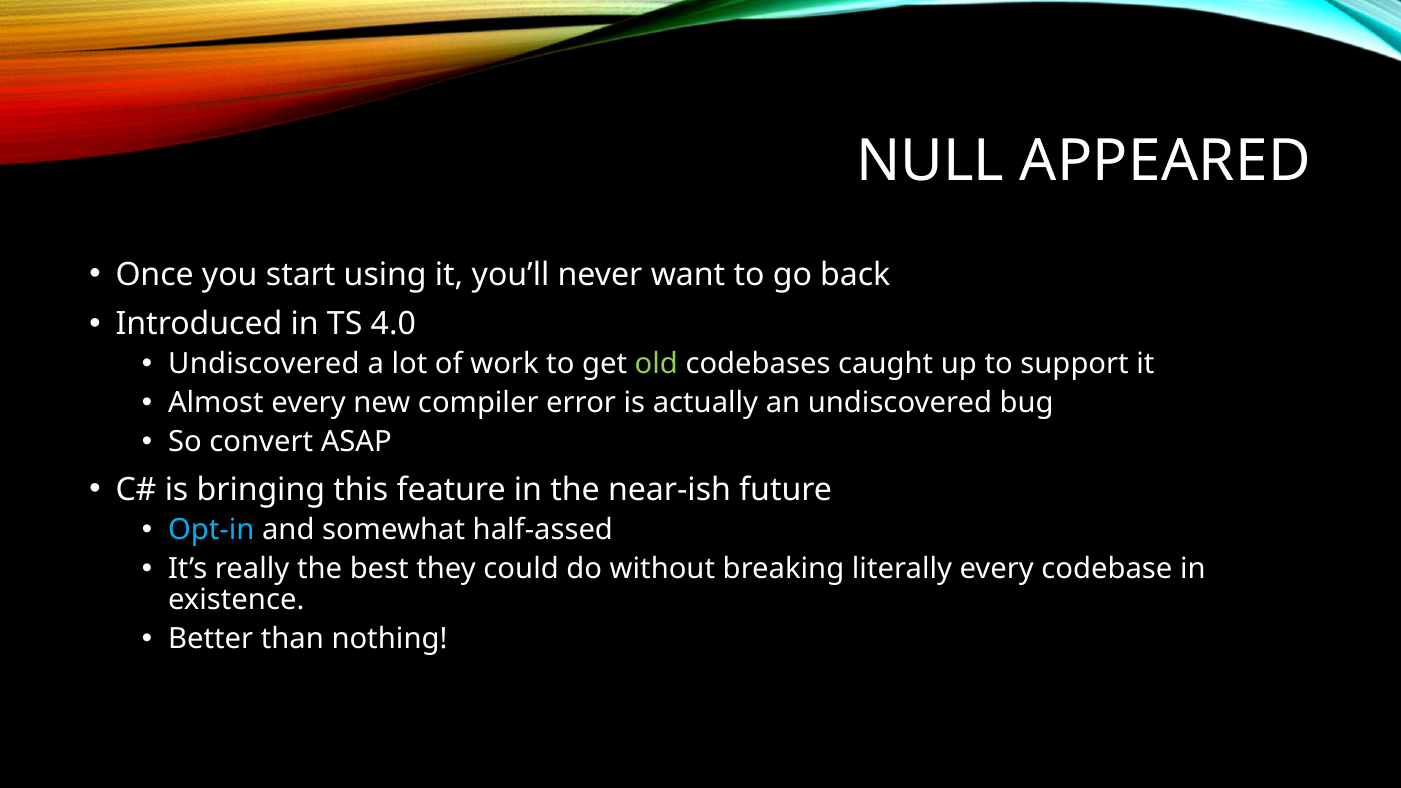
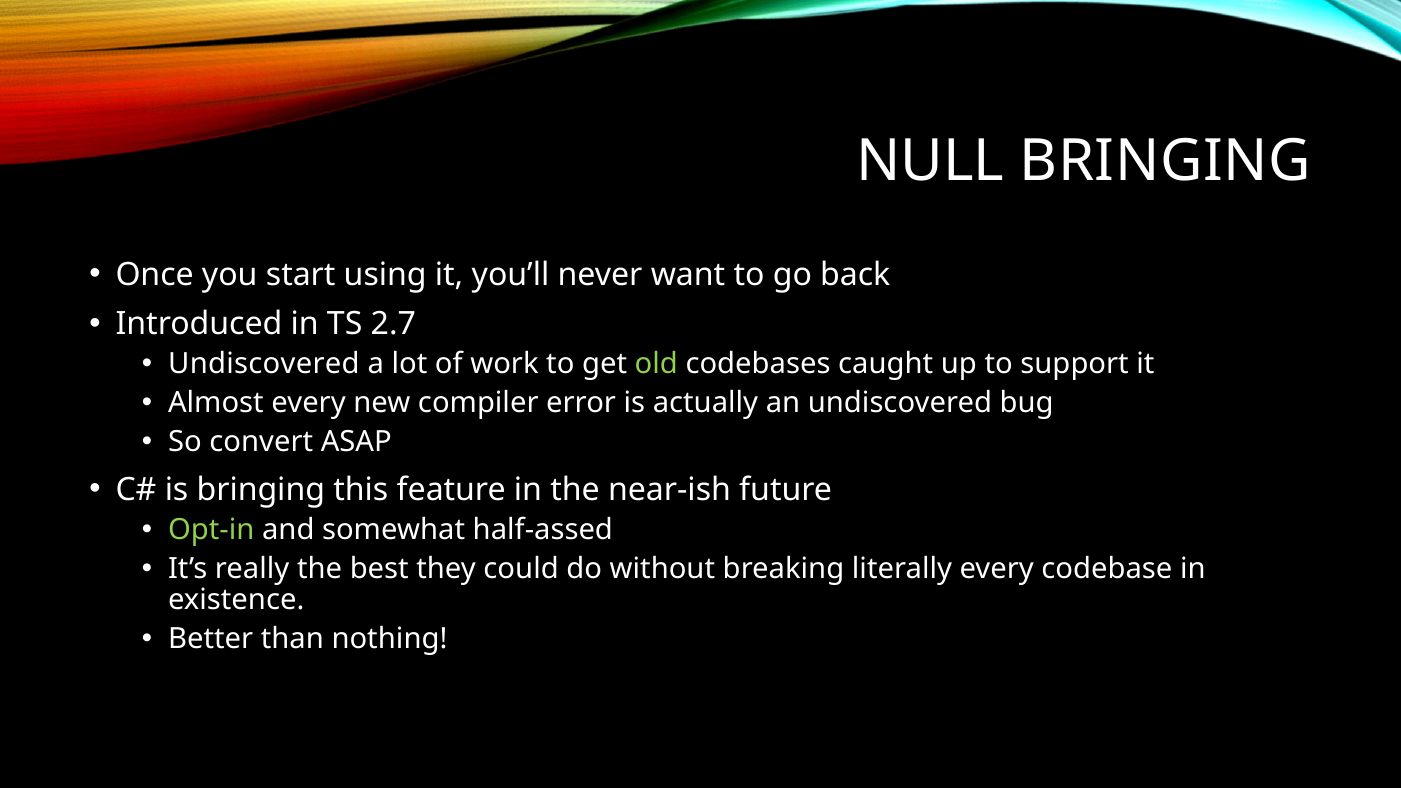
NULL APPEARED: APPEARED -> BRINGING (1165, 162)
4.0: 4.0 -> 2.7 (393, 324)
Opt-in colour: light blue -> light green (211, 530)
